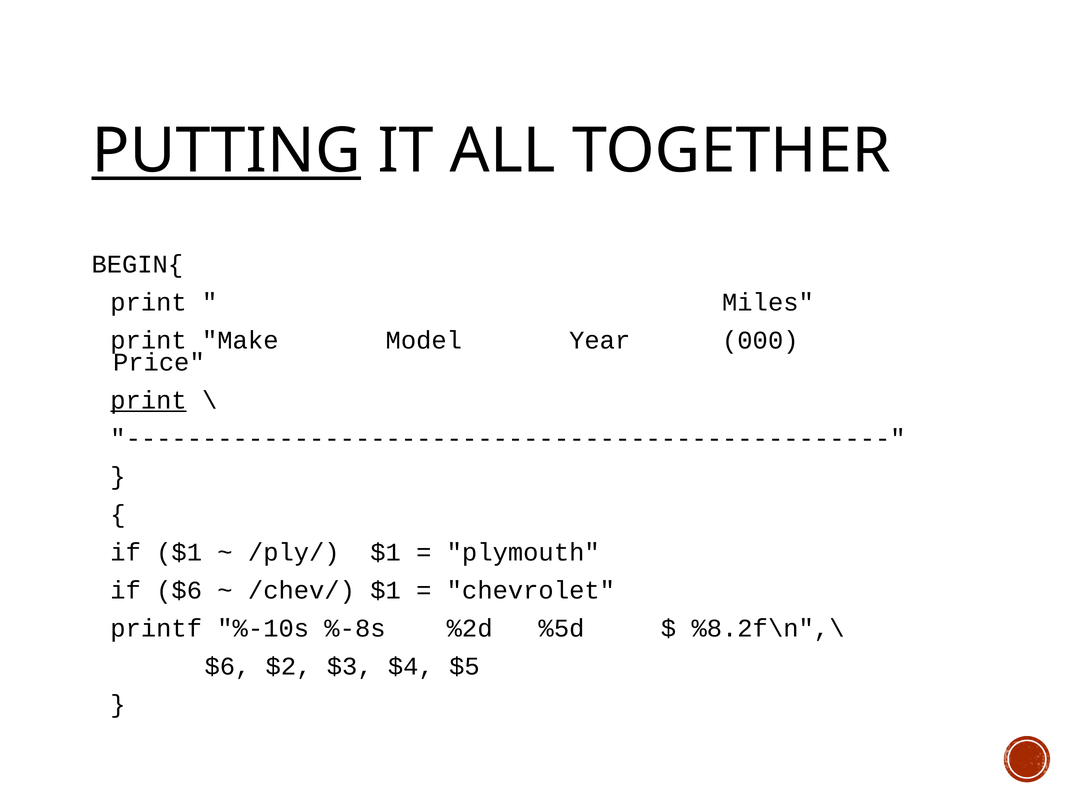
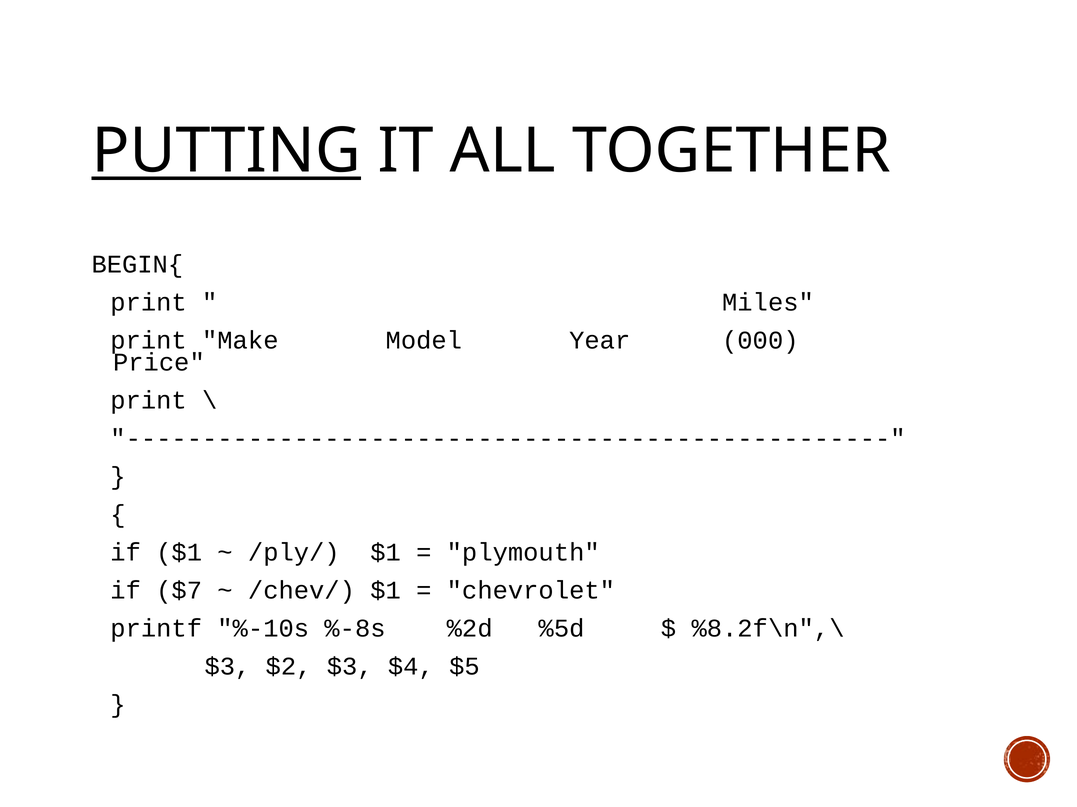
print underline: present -> none (149, 401)
if $6: $6 -> $7 (179, 591)
$6: $6 -> $3 (227, 667)
